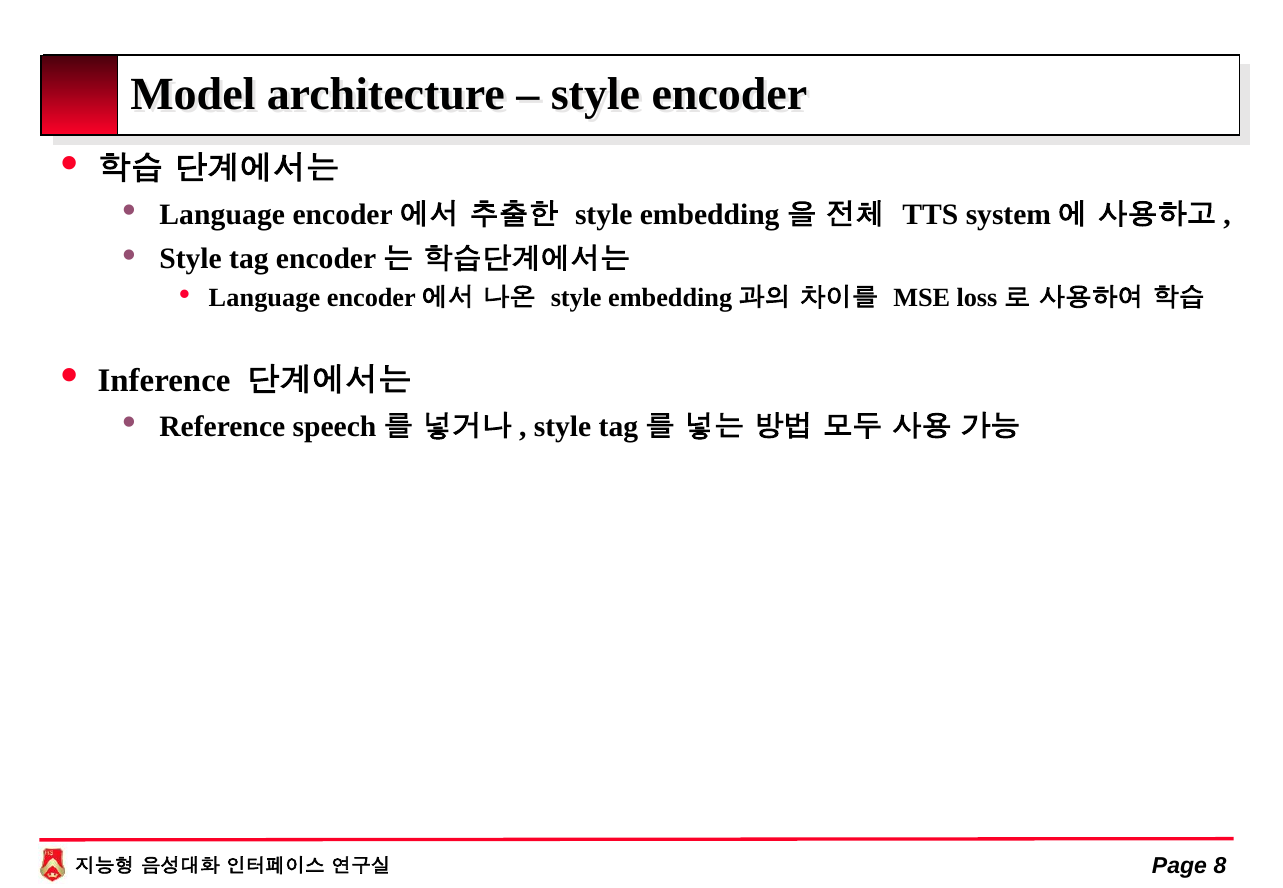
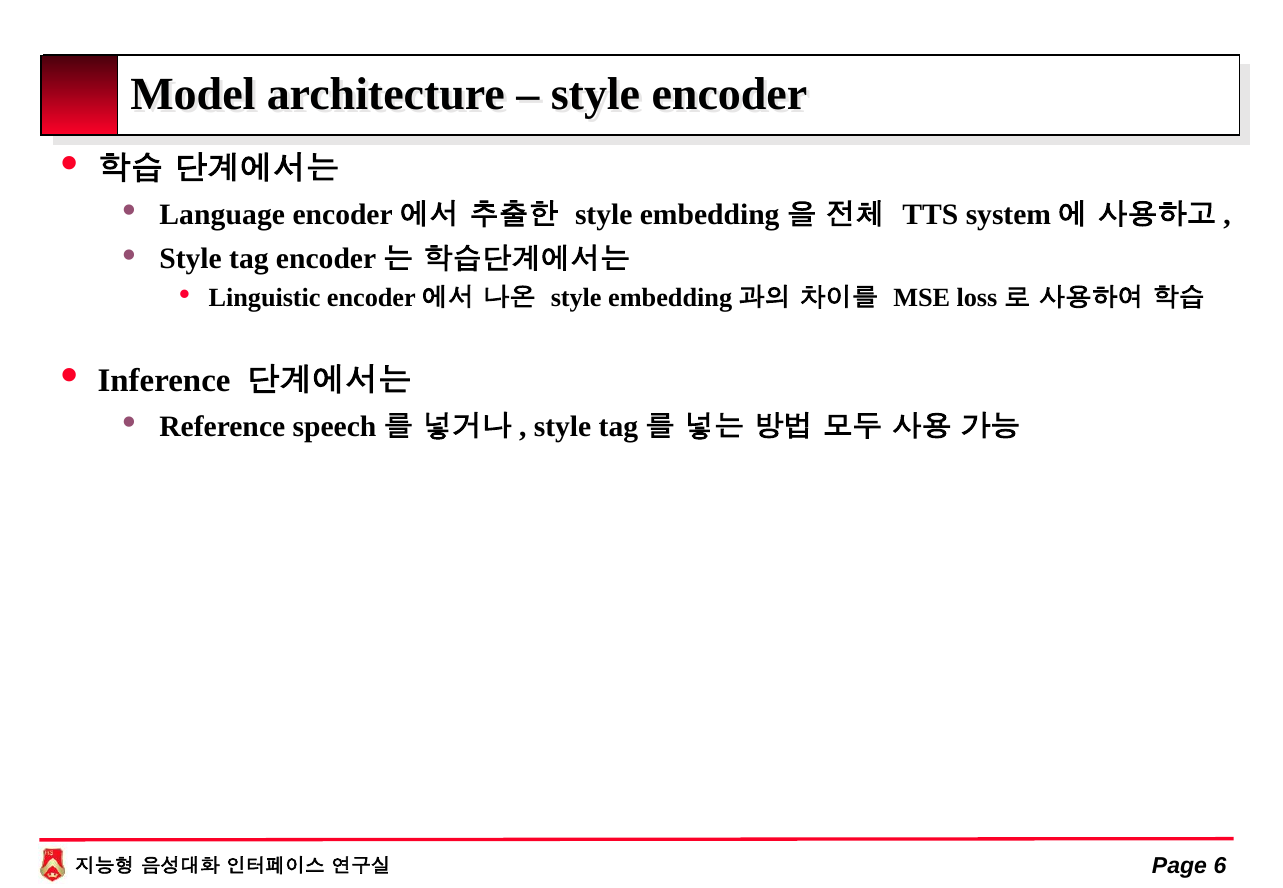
Language: Language -> Linguistic (265, 298)
8: 8 -> 6 (1220, 866)
